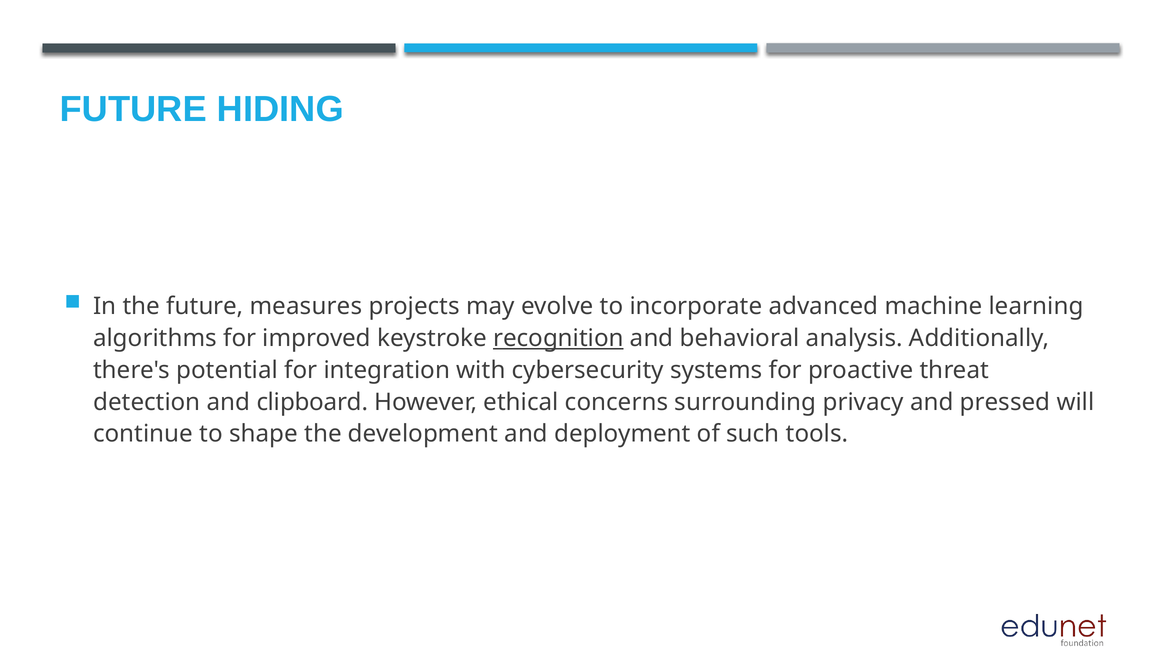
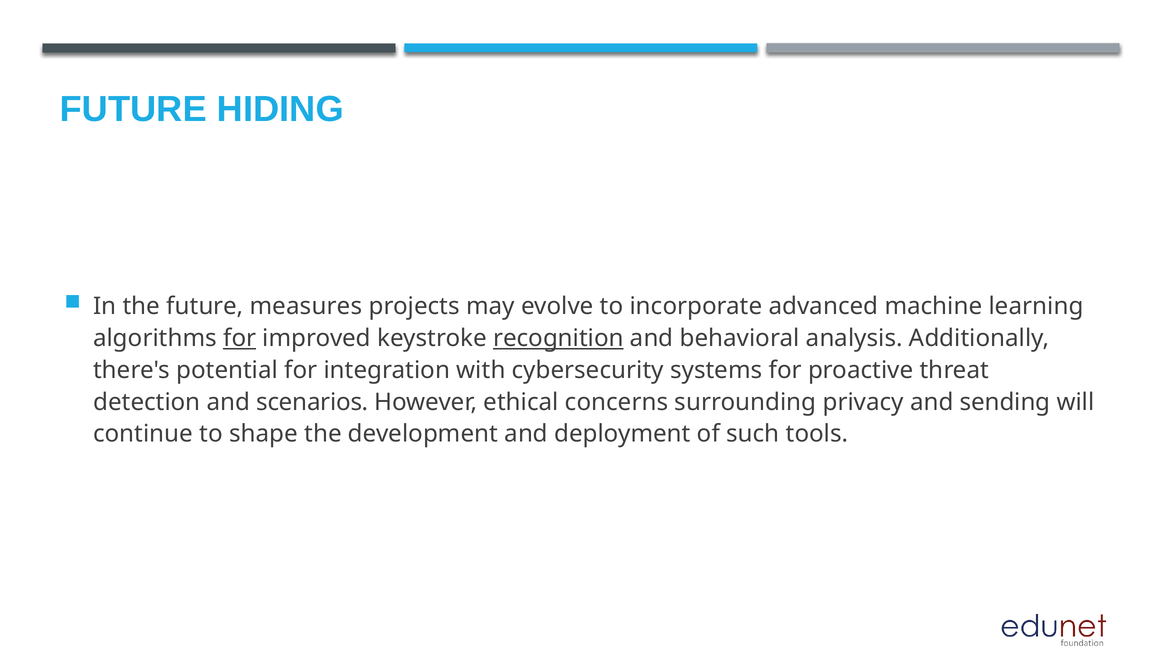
for underline: none -> present (240, 339)
clipboard: clipboard -> scenarios (312, 402)
pressed: pressed -> sending (1005, 402)
